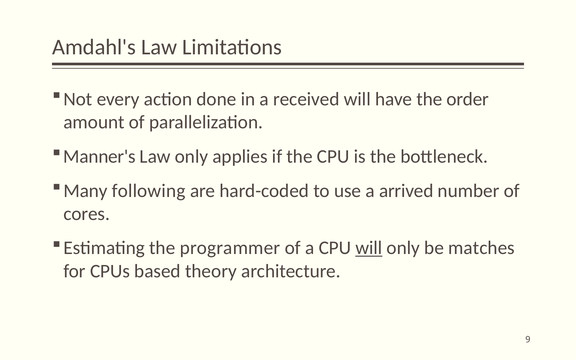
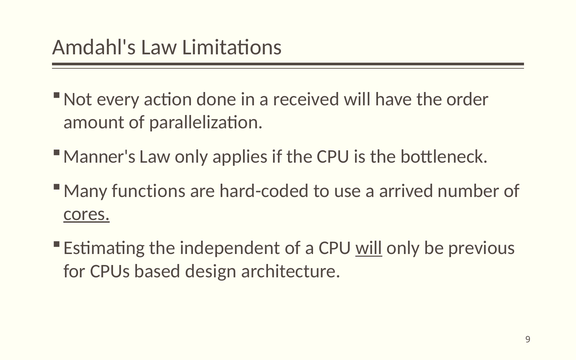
following: following -> functions (149, 191)
cores underline: none -> present (87, 214)
programmer: programmer -> independent (230, 248)
matches: matches -> previous (482, 248)
theory: theory -> design (211, 271)
